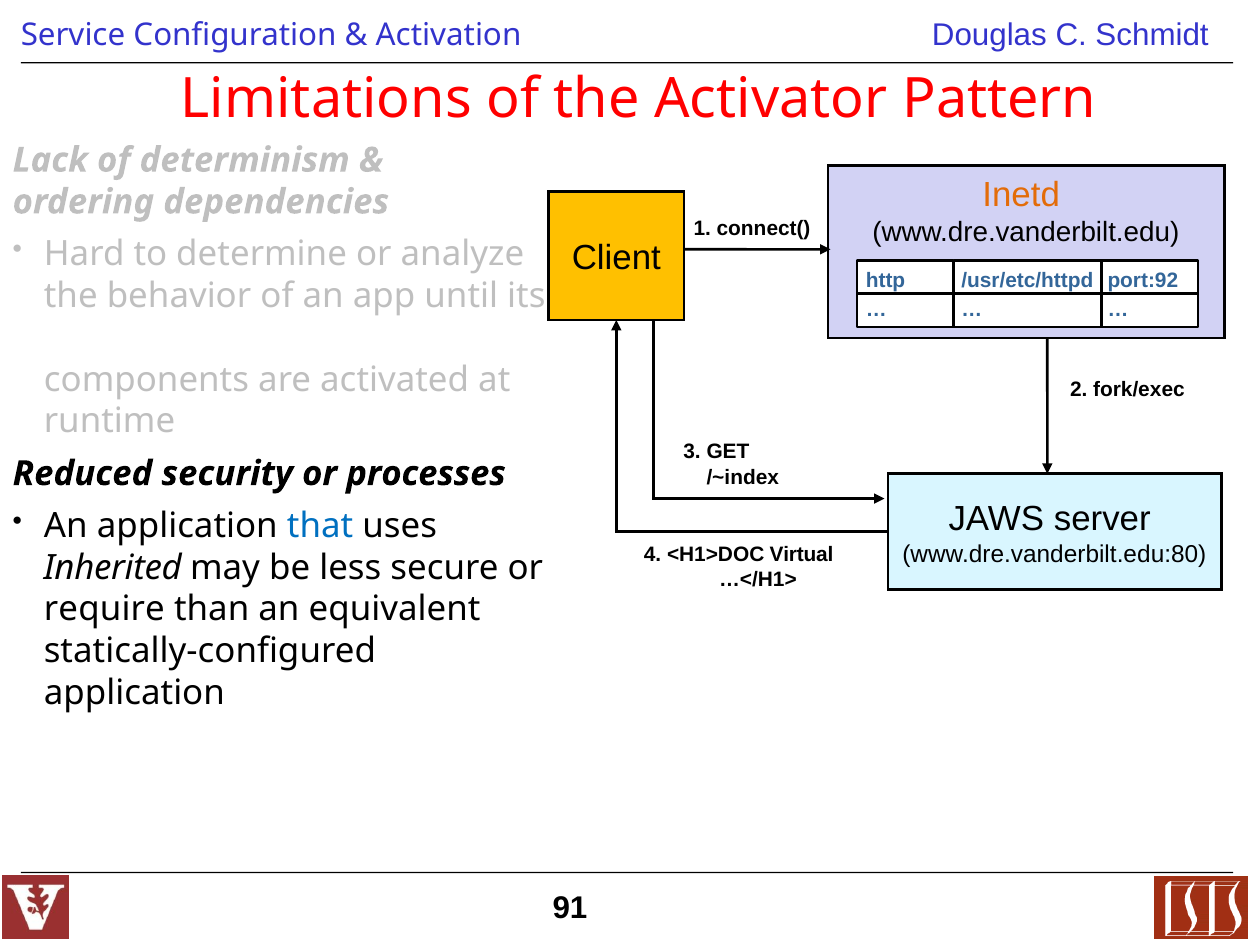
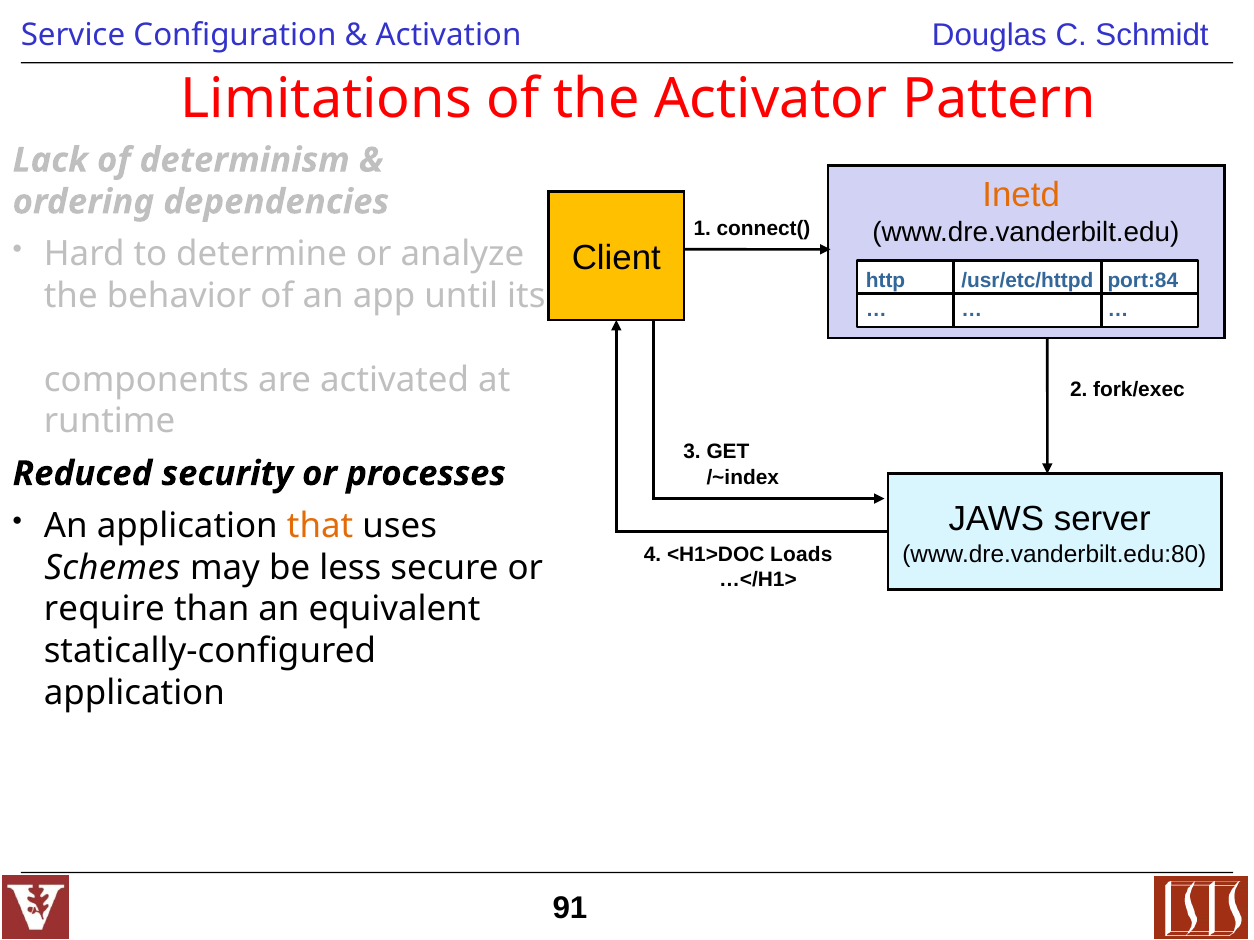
port:92: port:92 -> port:84 (1143, 280)
that colour: blue -> orange (320, 526)
Virtual: Virtual -> Loads (801, 555)
Inherited: Inherited -> Schemes (112, 568)
